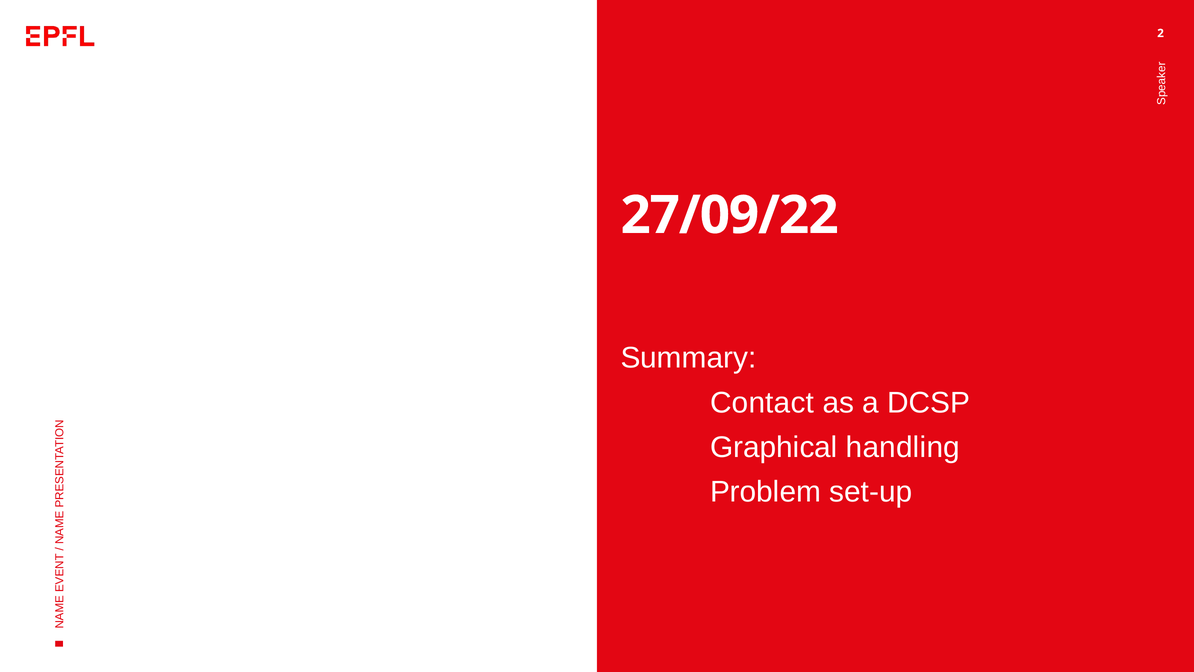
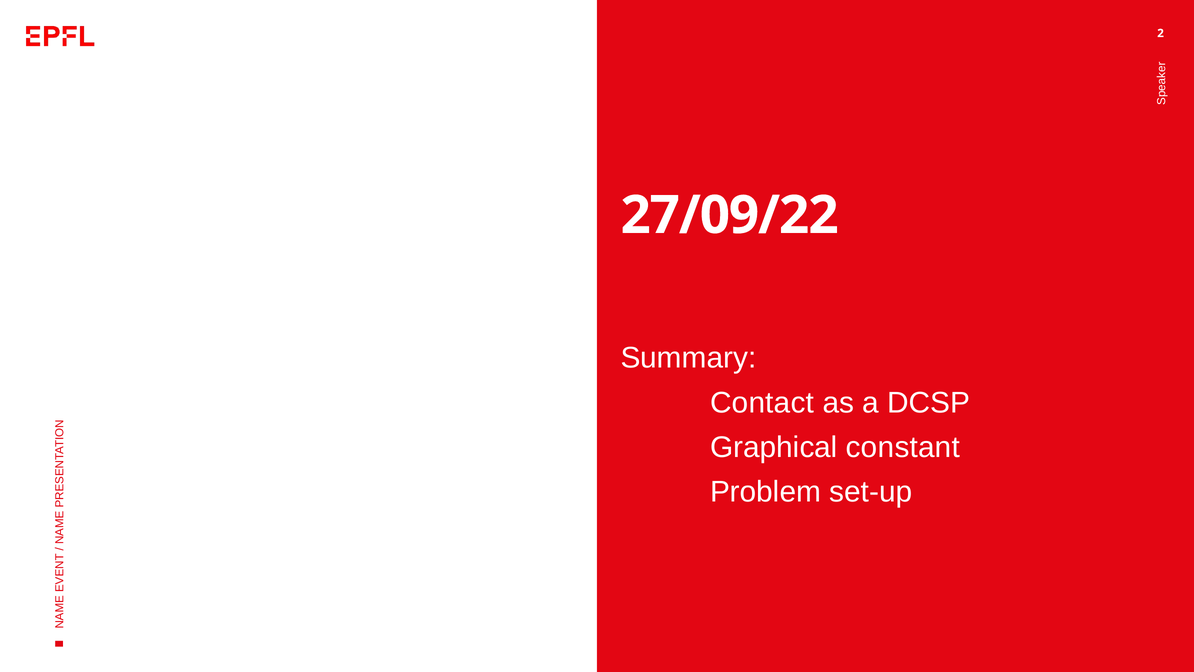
handling: handling -> constant (903, 447)
